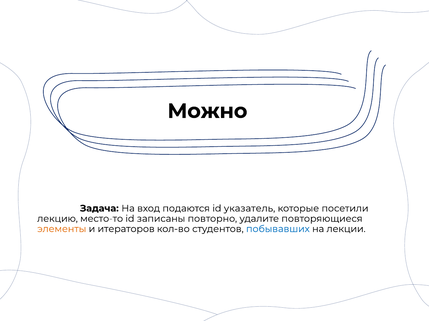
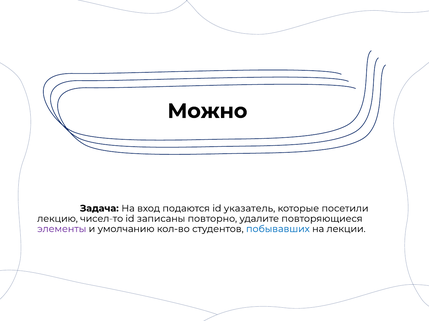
место-то: место-то -> чисел-то (102, 219)
элементы colour: orange -> purple (62, 229)
итераторов: итераторов -> умолчанию (126, 229)
